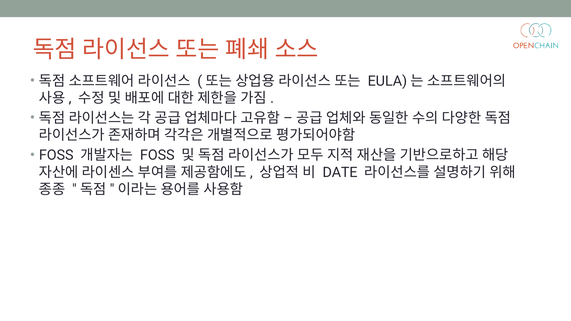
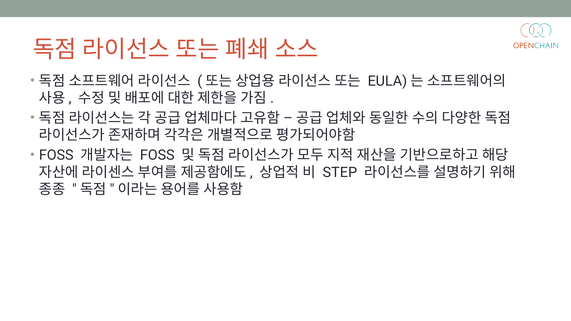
DATE: DATE -> STEP (340, 172)
